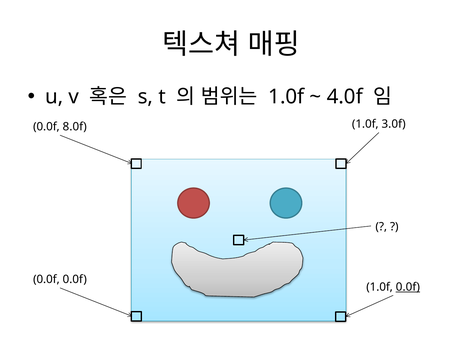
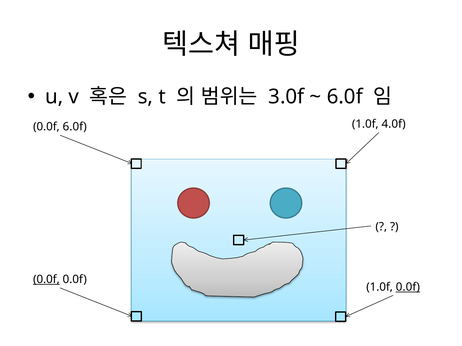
1.0f: 1.0f -> 3.0f (286, 97)
4.0f: 4.0f -> 6.0f (345, 97)
3.0f: 3.0f -> 4.0f (394, 124)
0.0f 8.0f: 8.0f -> 6.0f (75, 127)
0.0f underline: none -> present (46, 280)
